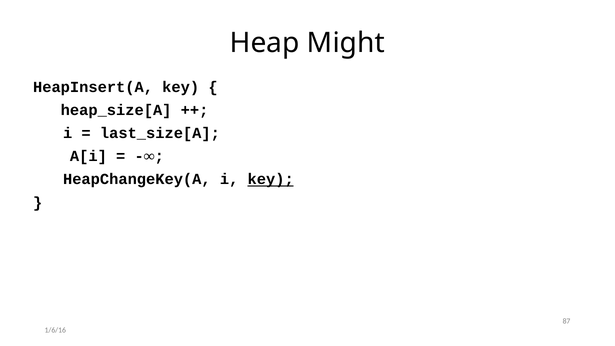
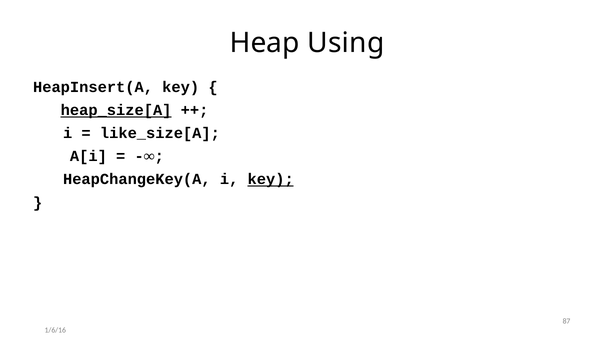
Might: Might -> Using (346, 43)
heap_size[A underline: none -> present (116, 110)
last_size[A: last_size[A -> like_size[A (160, 133)
